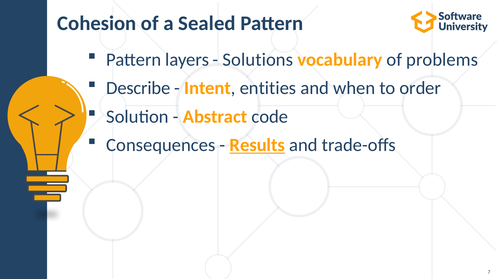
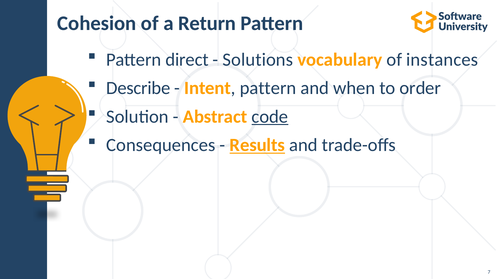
Sealed: Sealed -> Return (207, 24)
layers: layers -> direct (187, 60)
problems: problems -> instances (442, 60)
Intent entities: entities -> pattern (268, 88)
code underline: none -> present (270, 117)
